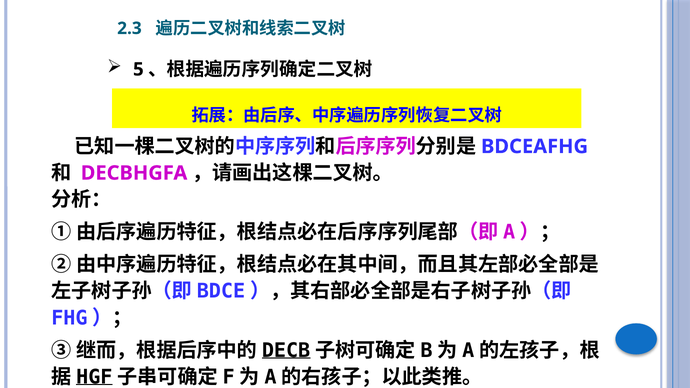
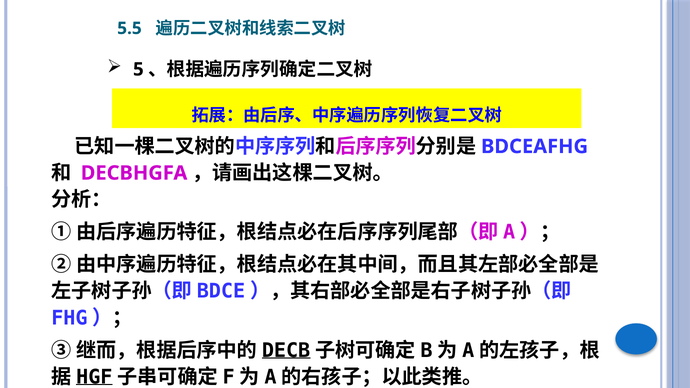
2.3: 2.3 -> 5.5 (129, 28)
